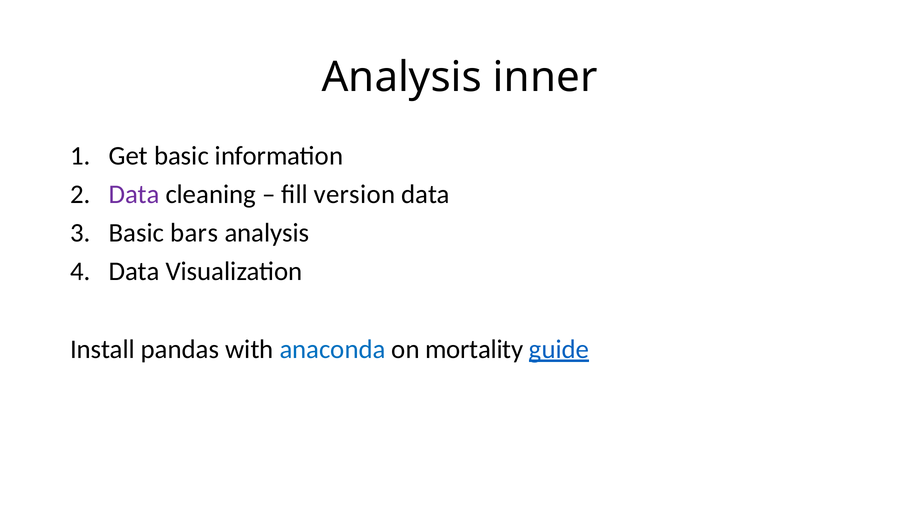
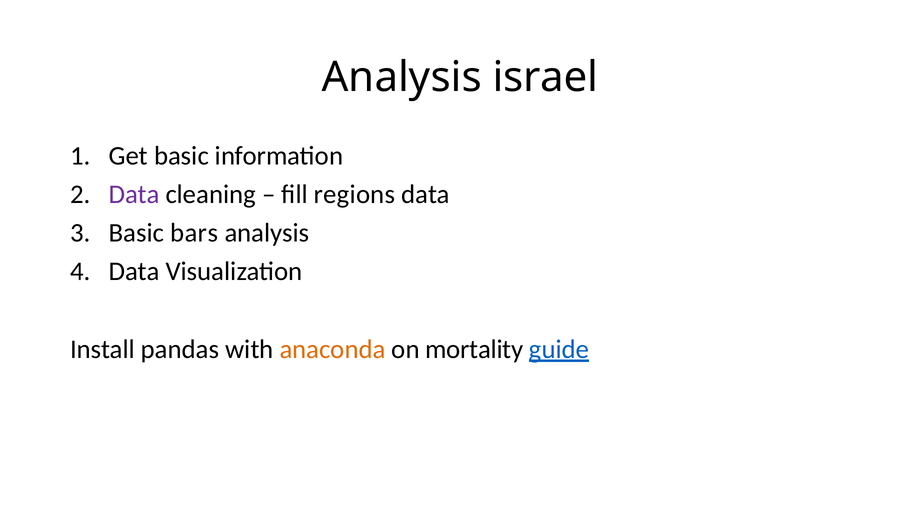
inner: inner -> israel (545, 77)
version: version -> regions (355, 194)
anaconda colour: blue -> orange (333, 349)
